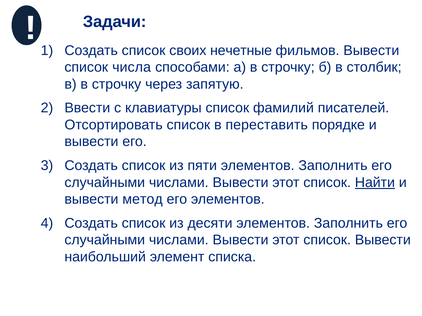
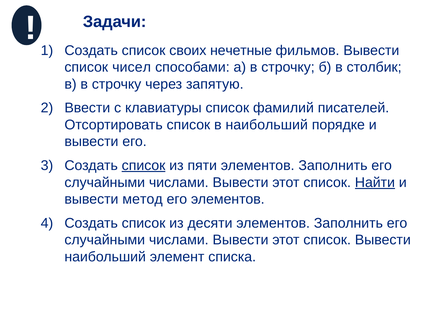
числа: числа -> чисел (132, 67)
в переставить: переставить -> наибольший (267, 125)
список underline: none -> present (144, 166)
